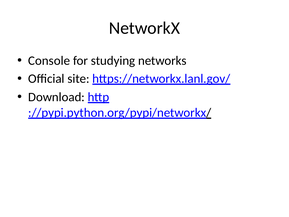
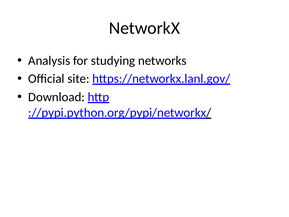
Console: Console -> Analysis (49, 61)
